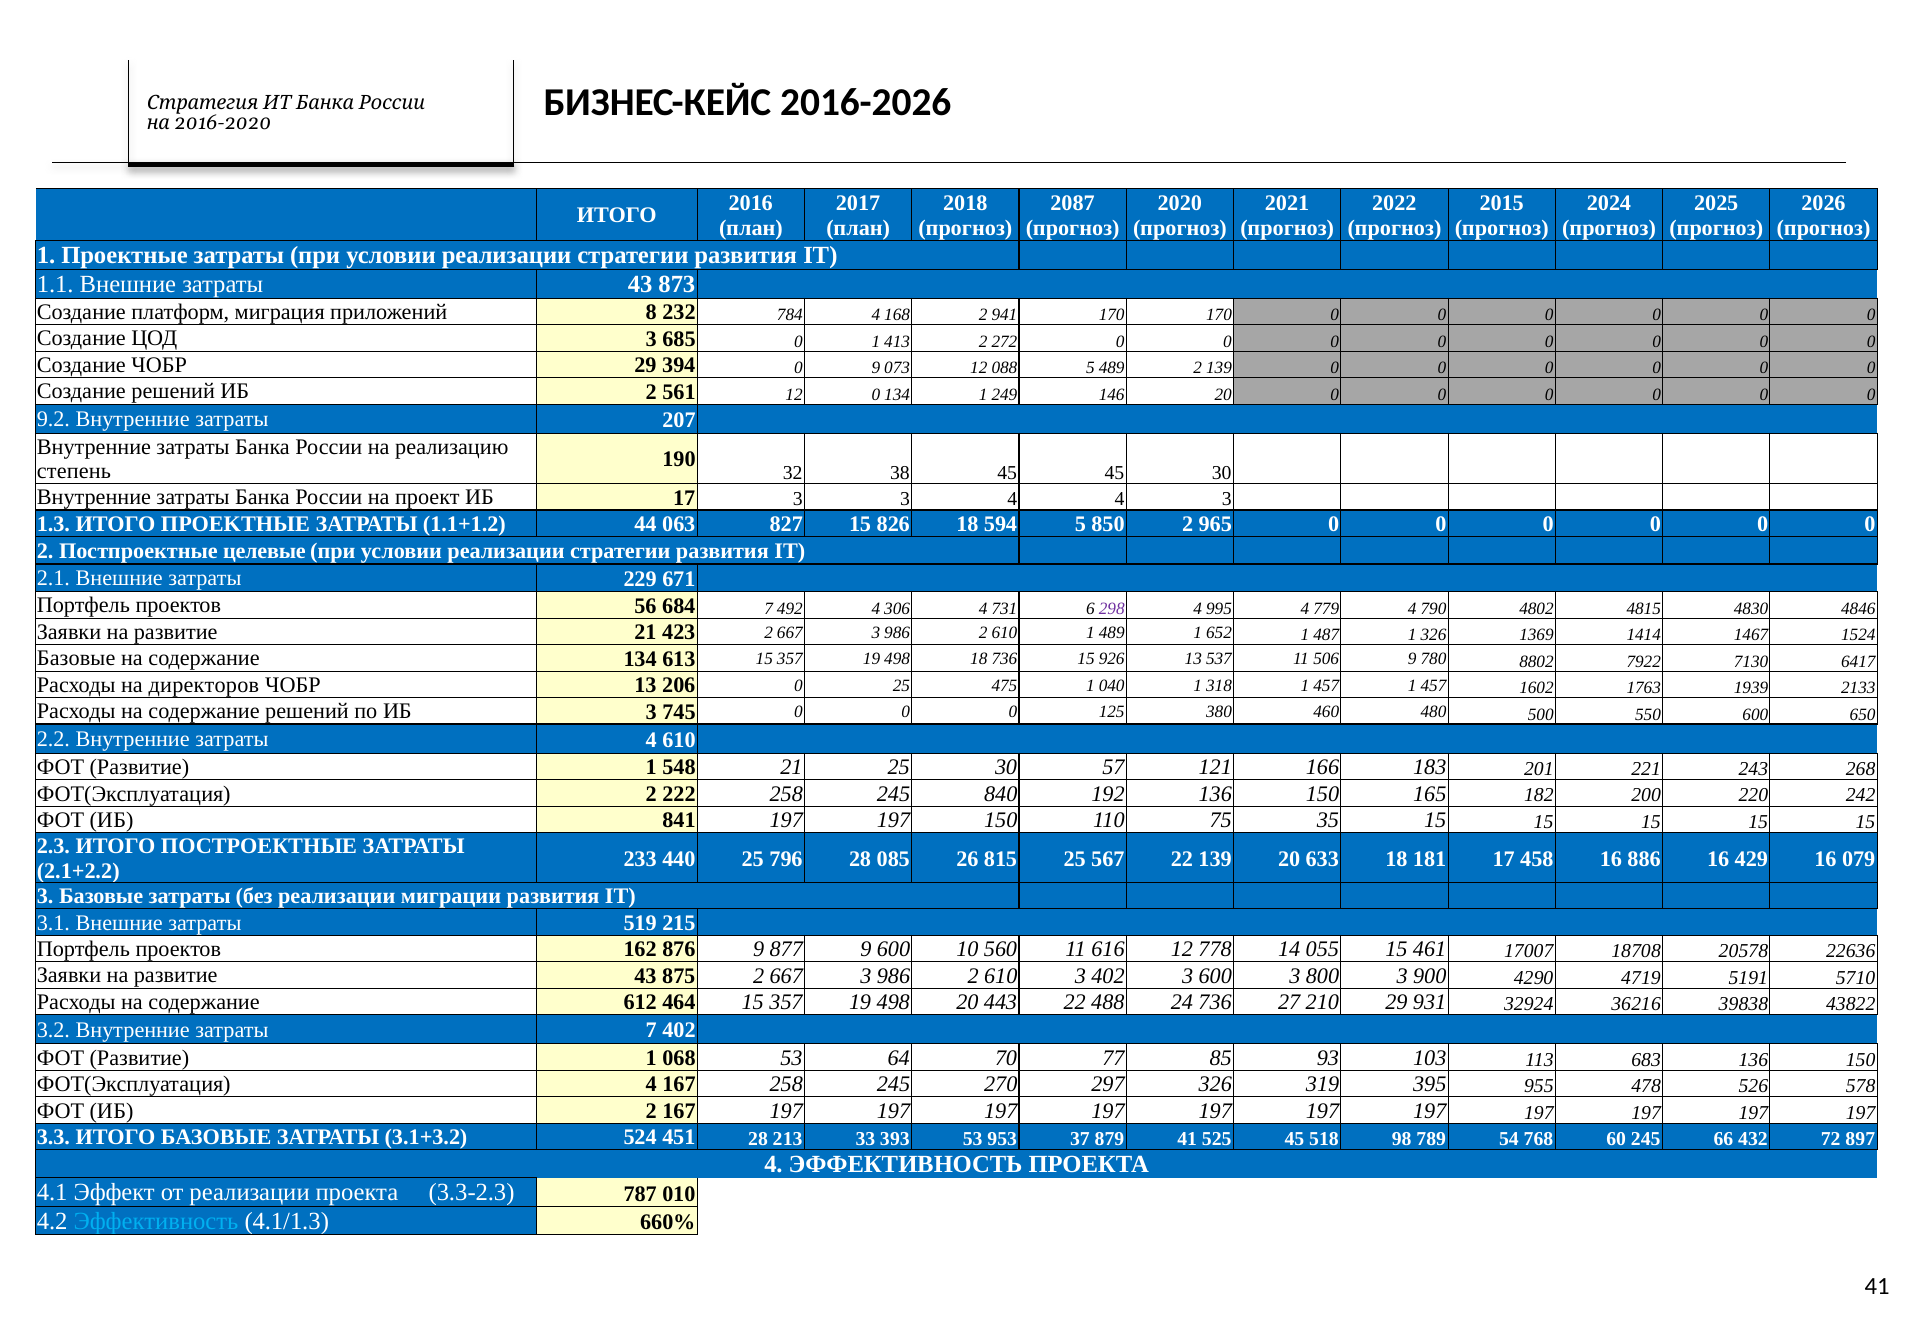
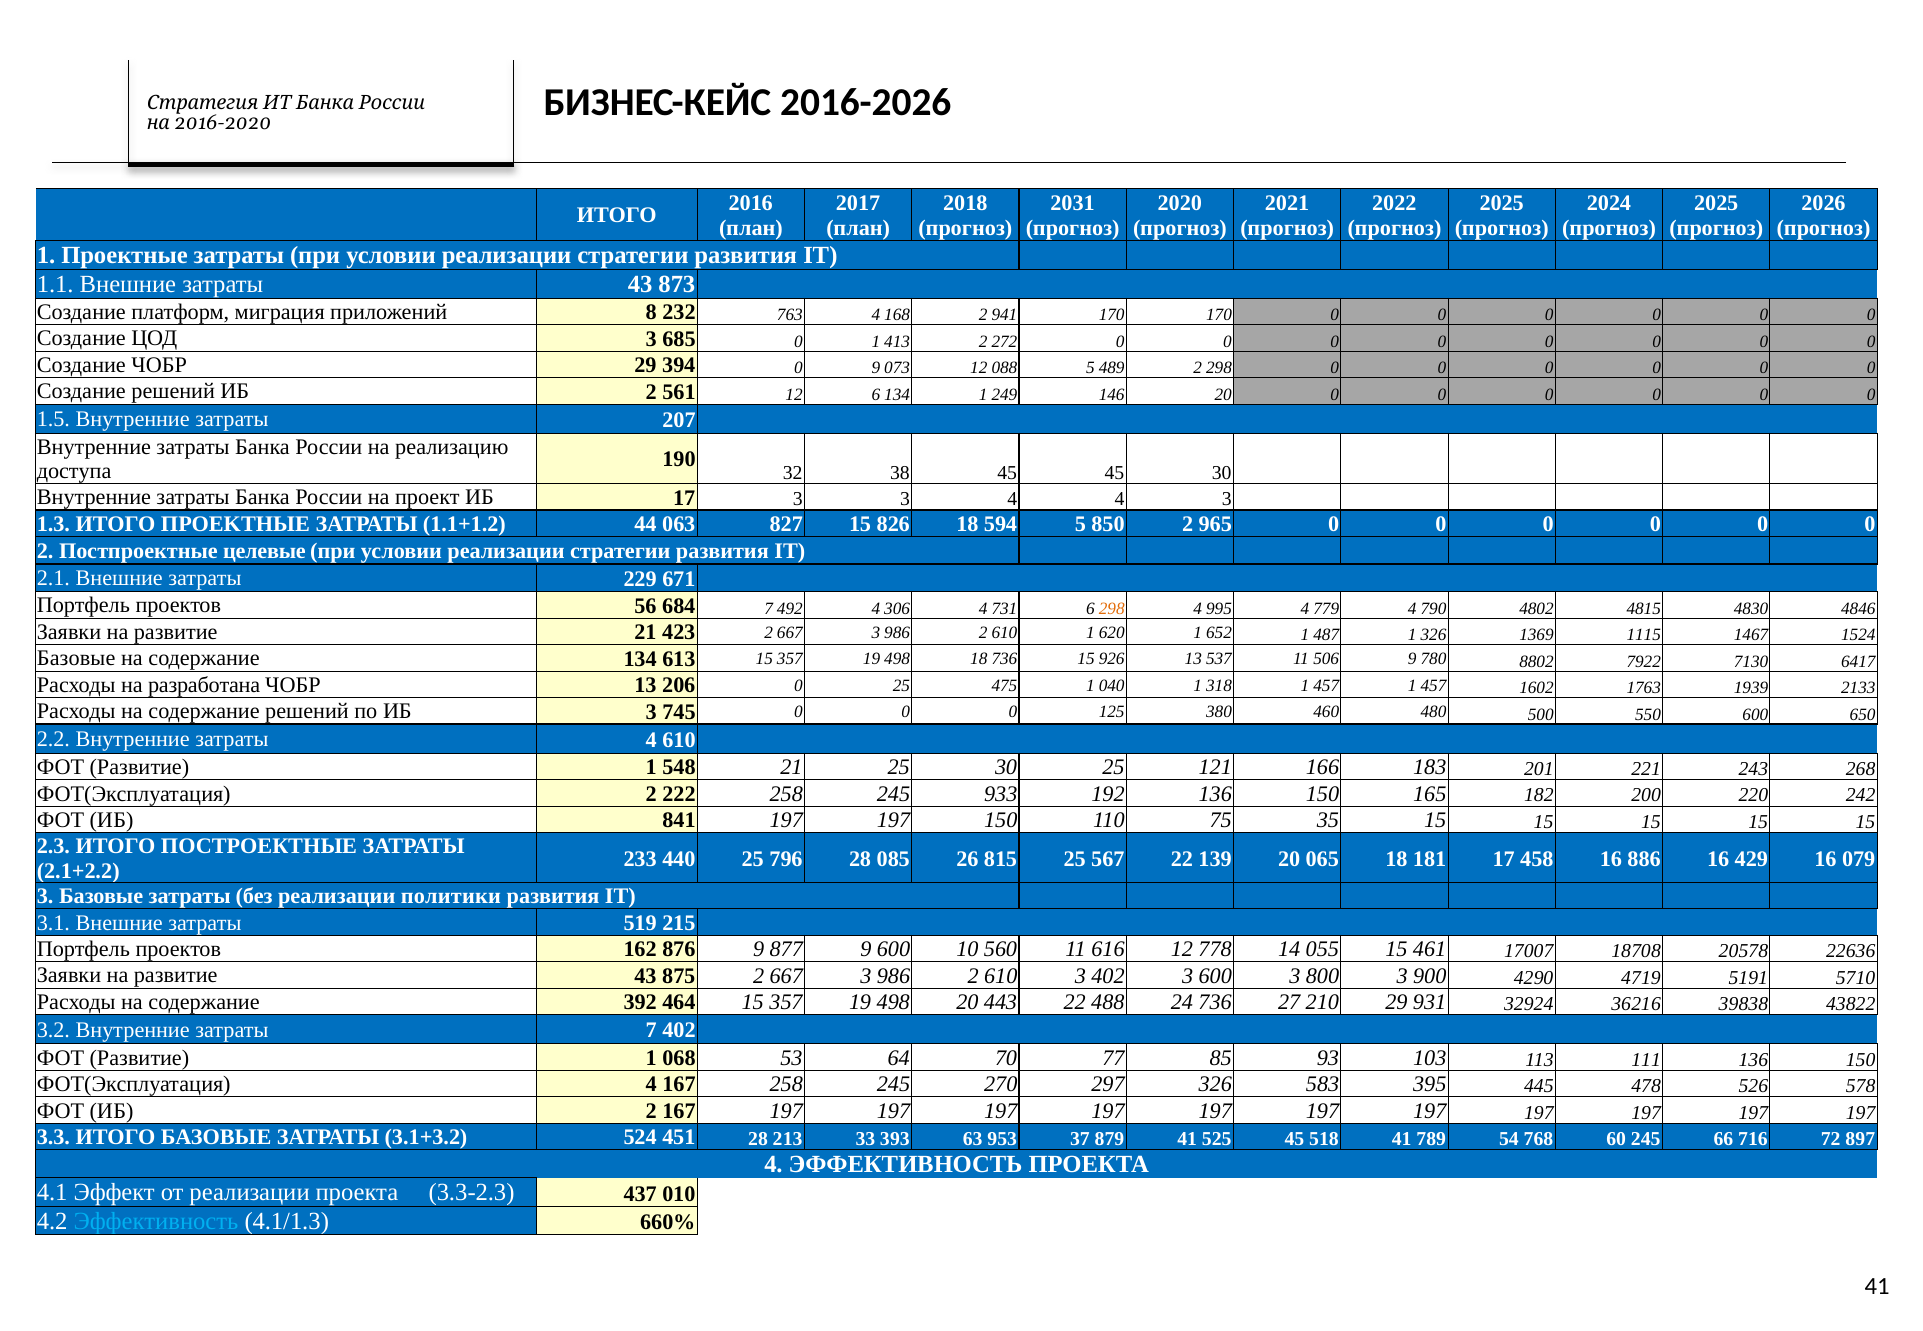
2087: 2087 -> 2031 (1073, 203)
2015: 2015 -> 2025 (1502, 203)
784: 784 -> 763 (790, 315)
2 139: 139 -> 298 (1219, 368)
12 0: 0 -> 6 (876, 395)
9.2: 9.2 -> 1.5 (53, 419)
степень: степень -> доступа (74, 471)
298 colour: purple -> orange (1112, 609)
1 489: 489 -> 620 (1112, 632)
1414: 1414 -> 1115 (1644, 635)
директоров: директоров -> разработана (204, 685)
30 57: 57 -> 25 (1113, 768)
840: 840 -> 933 (1001, 794)
633: 633 -> 065 (1322, 859)
миграции: миграции -> политики (451, 897)
612: 612 -> 392 (640, 1003)
683: 683 -> 111 (1646, 1060)
319: 319 -> 583 (1323, 1085)
955: 955 -> 445 (1539, 1086)
393 53: 53 -> 63 (973, 1139)
518 98: 98 -> 41 (1402, 1139)
432: 432 -> 716 (1753, 1139)
787: 787 -> 437 (640, 1194)
